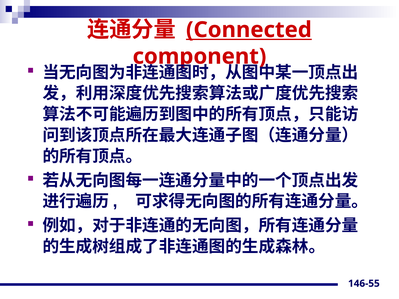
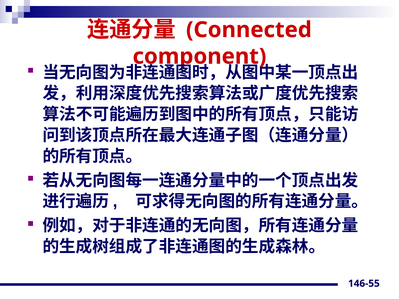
Connected underline: present -> none (249, 30)
